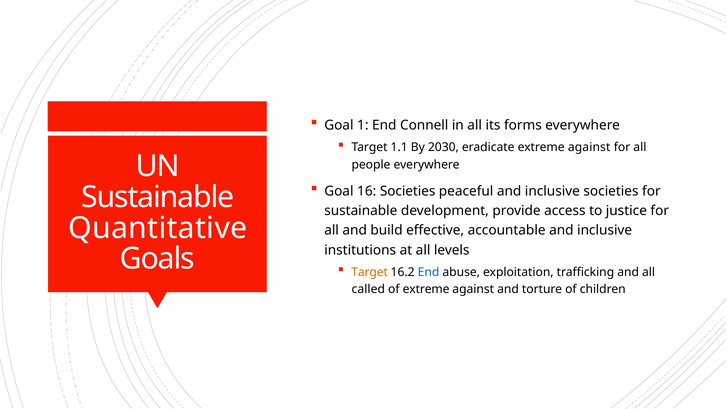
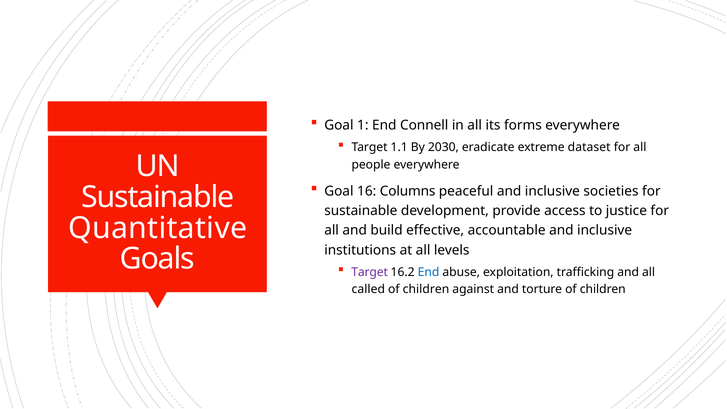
eradicate extreme against: against -> dataset (589, 147)
16 Societies: Societies -> Columns (408, 191)
Target colour: orange -> purple (370, 272)
extreme: extreme -> children (426, 289)
